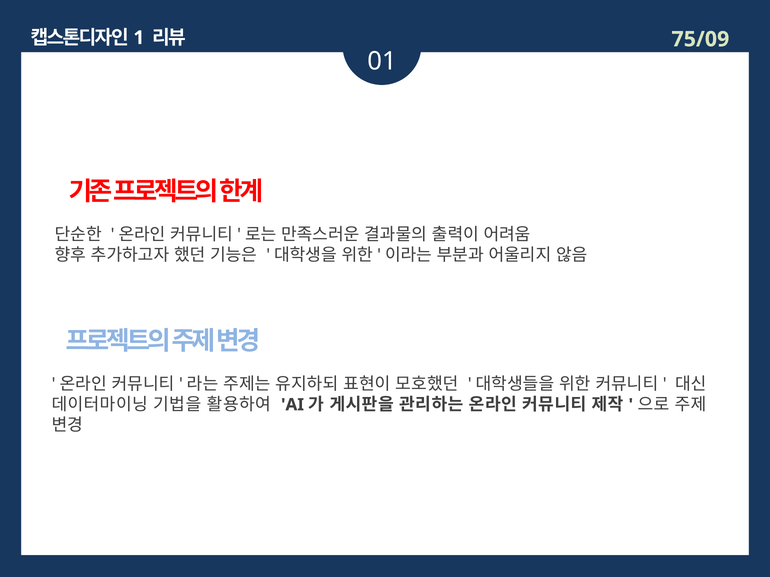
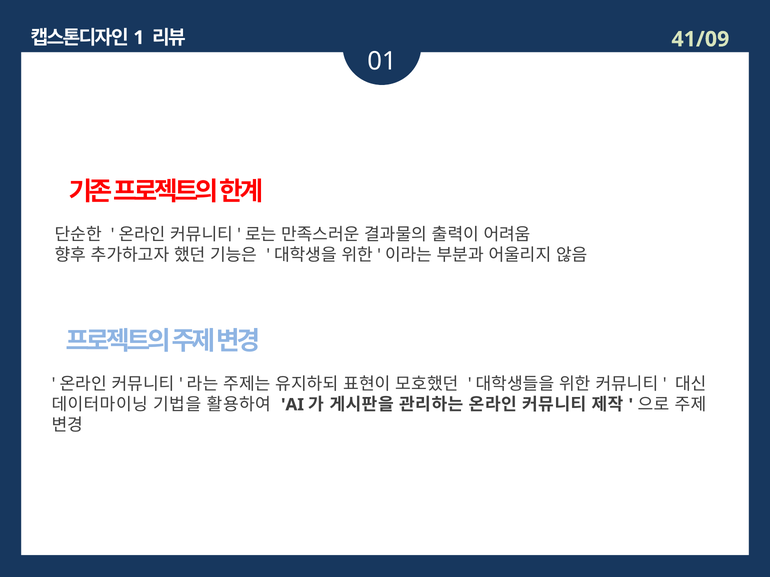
75/09: 75/09 -> 41/09 (700, 39)
